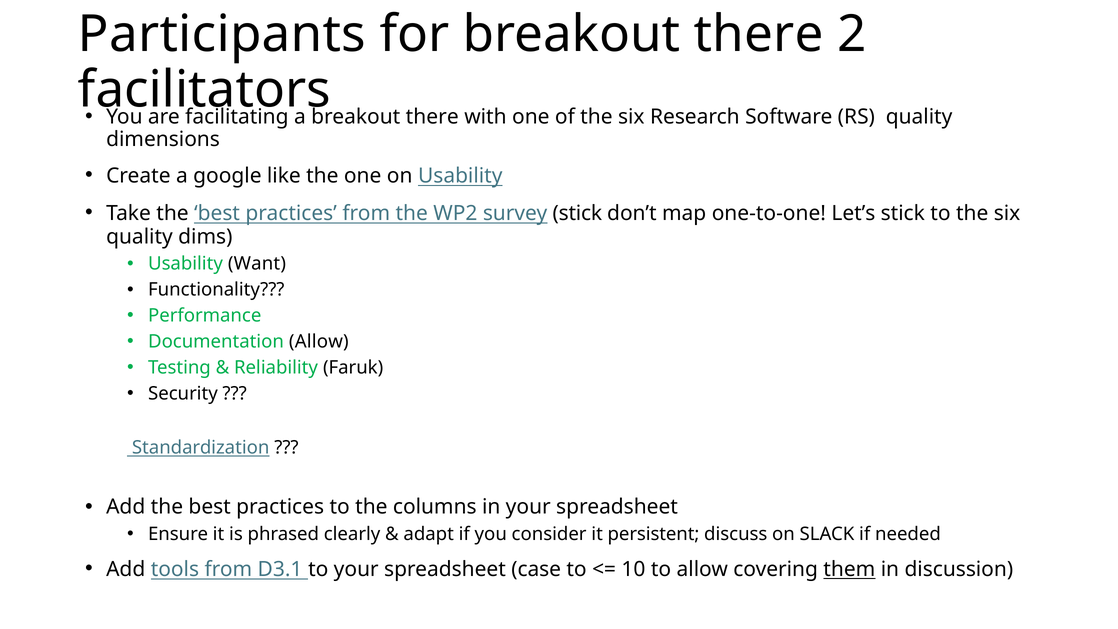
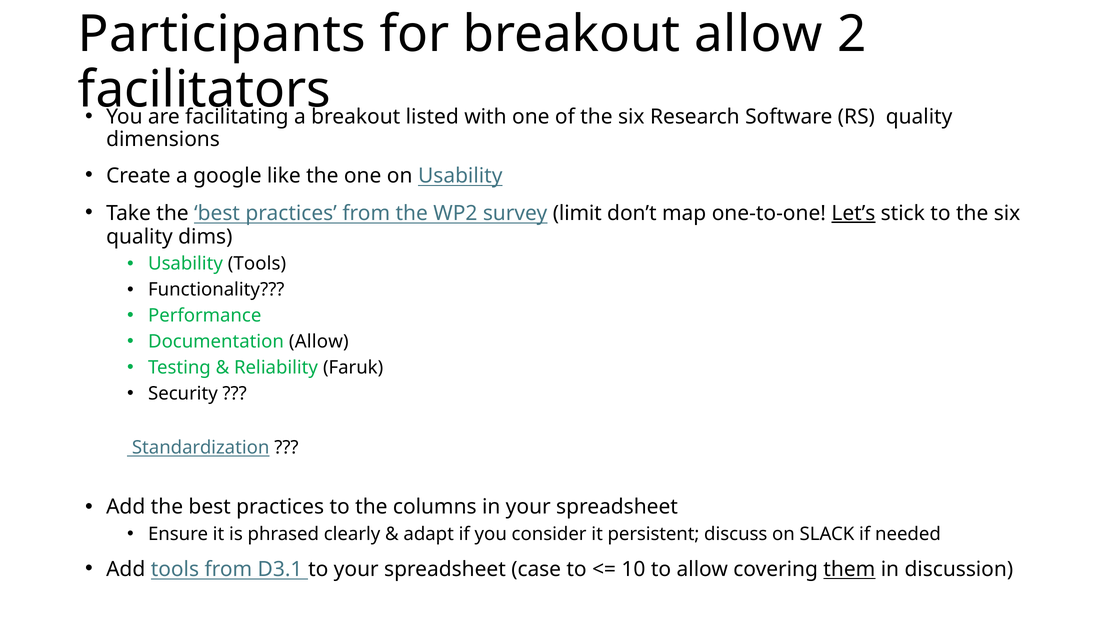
for breakout there: there -> allow (758, 34)
there: there -> listed (432, 117)
survey stick: stick -> limit (577, 213)
Let’s underline: none -> present (853, 213)
Usability Want: Want -> Tools (257, 264)
